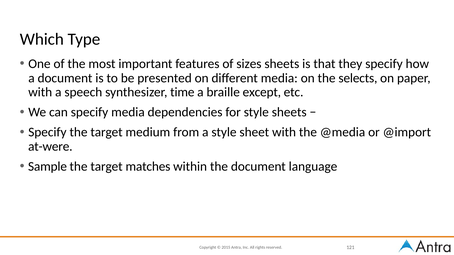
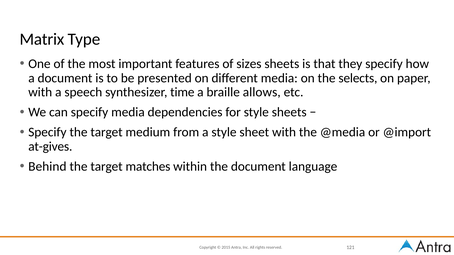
Which: Which -> Matrix (42, 39)
except: except -> allows (262, 92)
at-were: at-were -> at-gives (50, 147)
Sample: Sample -> Behind (47, 167)
